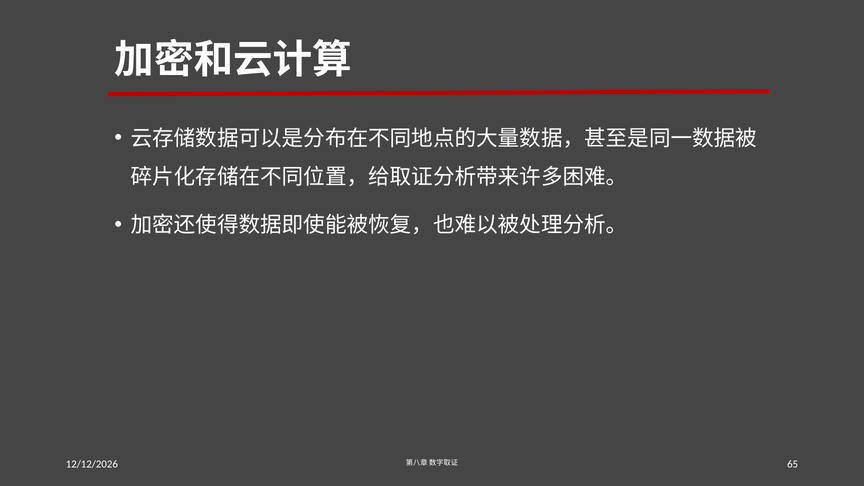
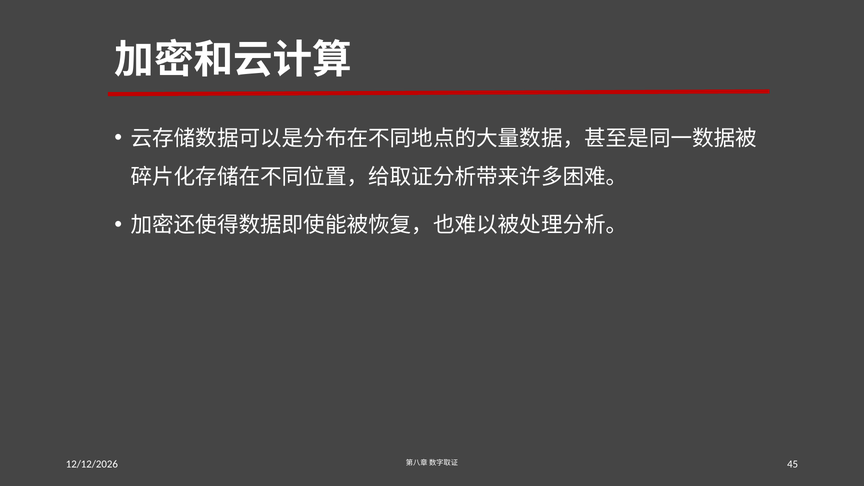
65: 65 -> 45 (793, 464)
